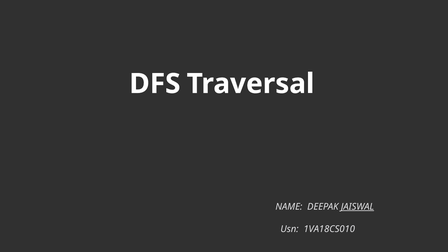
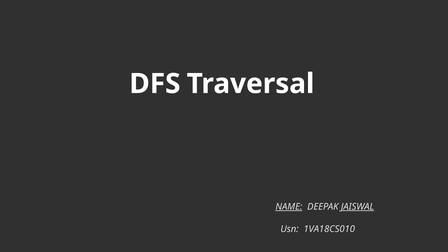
NAME underline: none -> present (289, 207)
